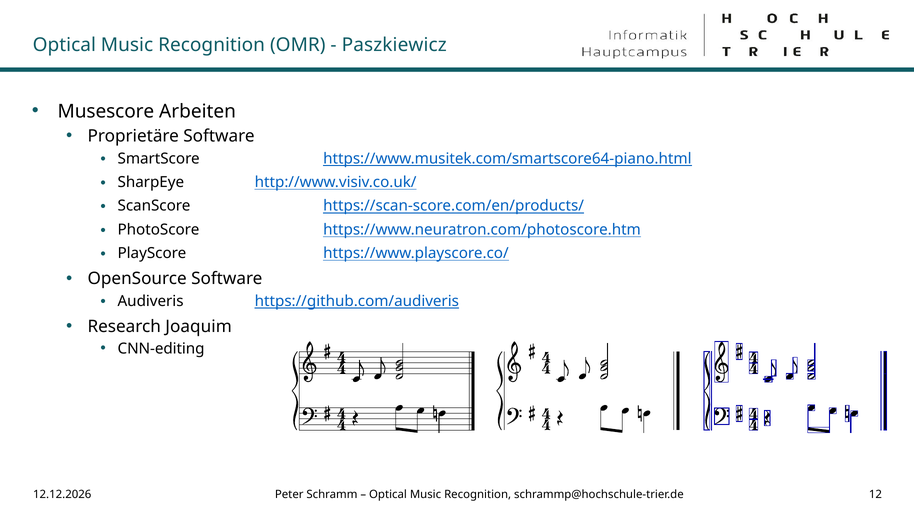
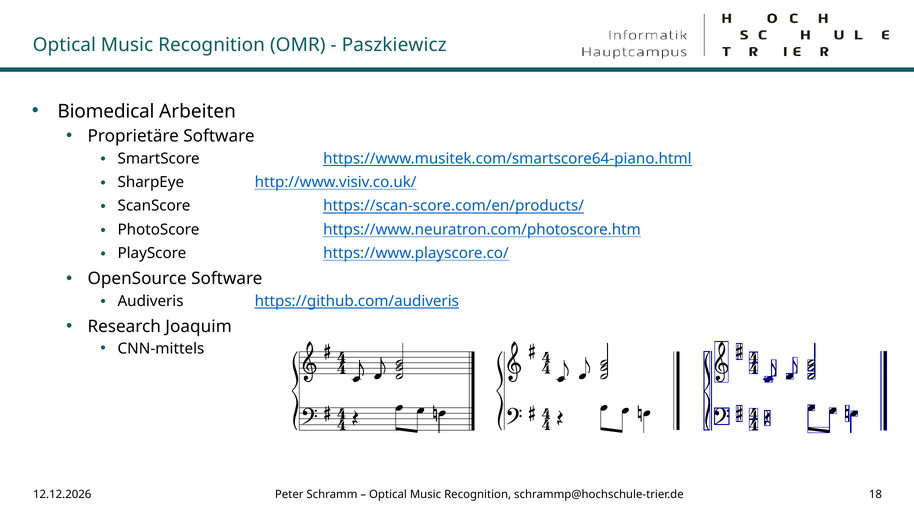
Musescore: Musescore -> Biomedical (106, 111)
CNN-editing: CNN-editing -> CNN-mittels (161, 349)
12: 12 -> 18 (876, 495)
